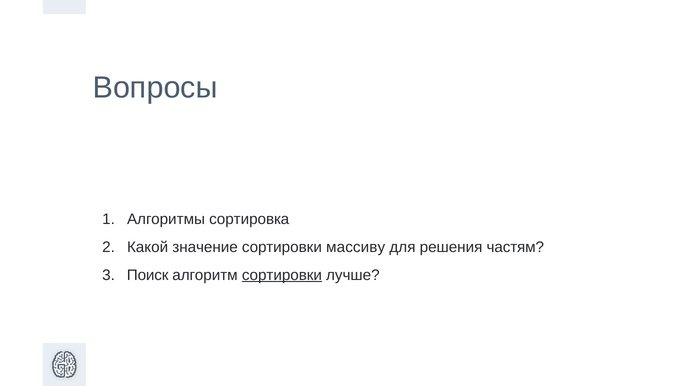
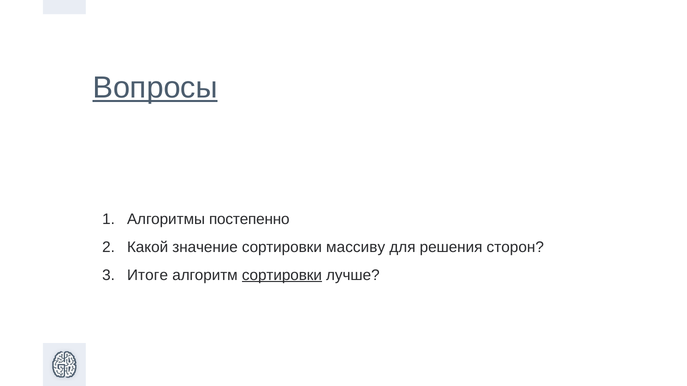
Вопросы underline: none -> present (155, 88)
сортировка: сортировка -> постепенно (249, 220)
частям: частям -> сторон (515, 247)
Поиск: Поиск -> Итоге (148, 275)
